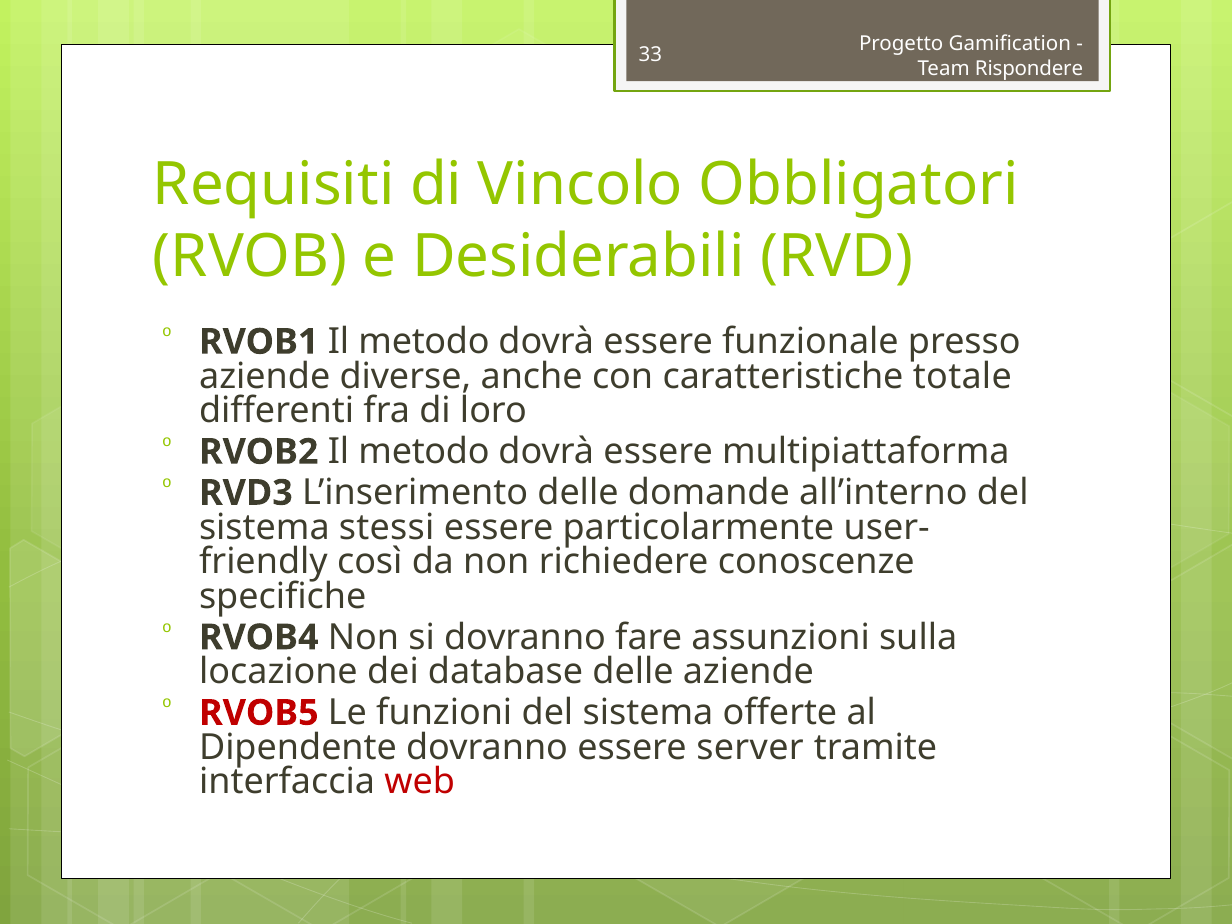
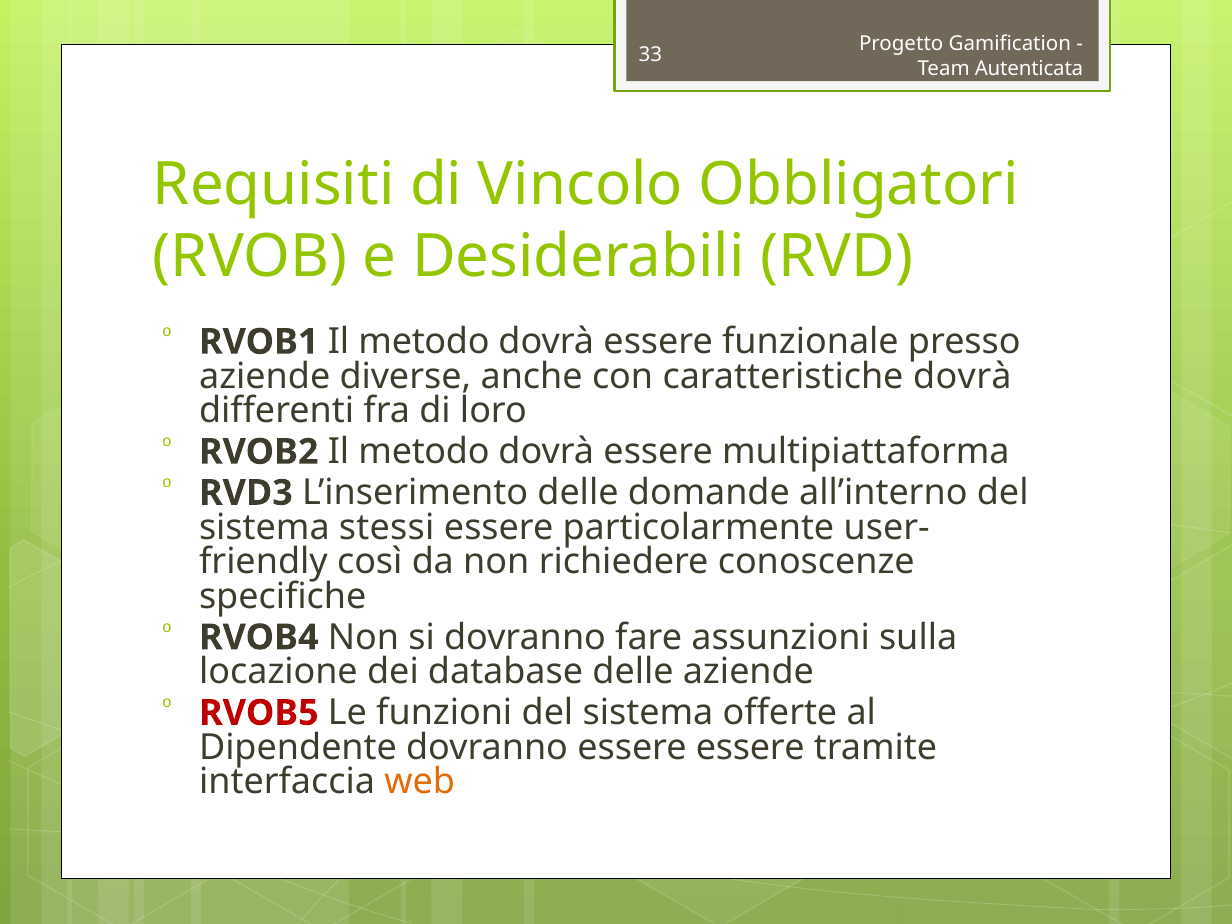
Rispondere: Rispondere -> Autenticata (1029, 69)
caratteristiche totale: totale -> dovrà (962, 376)
essere server: server -> essere (750, 747)
web colour: red -> orange (420, 782)
